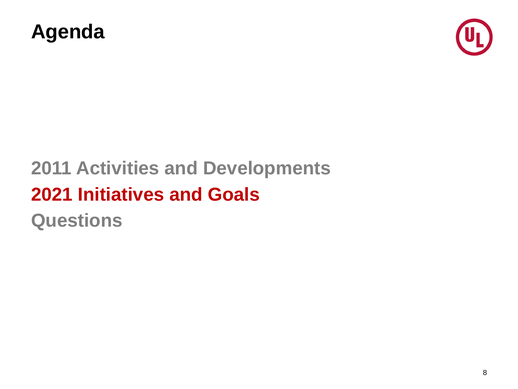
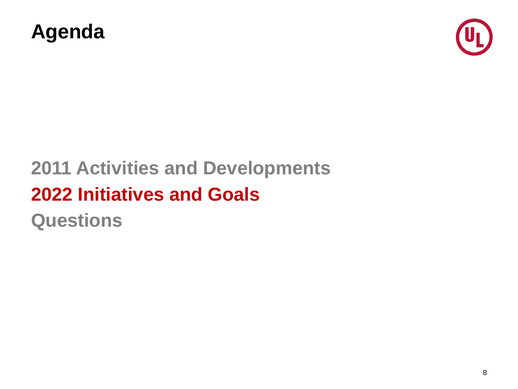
2021: 2021 -> 2022 (52, 194)
